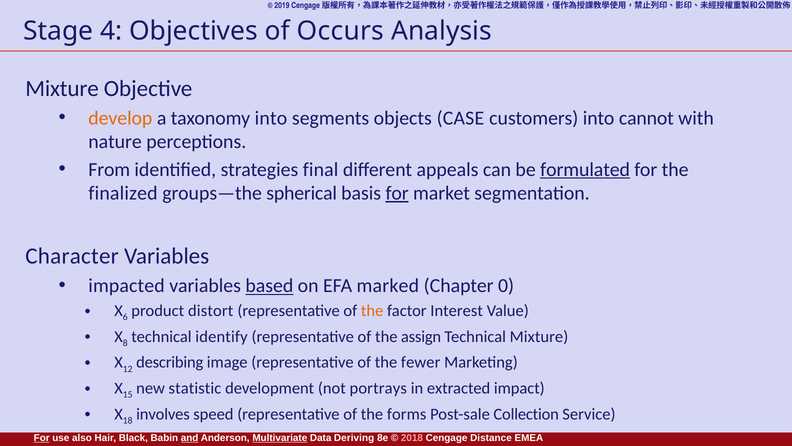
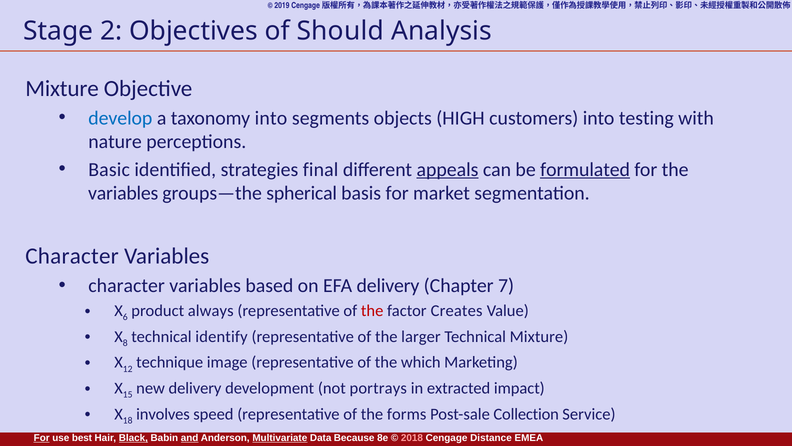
4: 4 -> 2 (111, 31)
Occurs: Occurs -> Should (340, 31)
develop colour: orange -> blue (120, 118)
CASE: CASE -> HIGH (460, 118)
cannot: cannot -> testing (646, 118)
From: From -> Basic (109, 169)
appeals underline: none -> present (447, 169)
finalized: finalized -> variables (123, 193)
for underline: present -> none (397, 193)
impacted: impacted -> character (127, 286)
based underline: present -> none (269, 286)
EFA marked: marked -> delivery (388, 286)
0: 0 -> 7 (506, 286)
distort: distort -> always (211, 310)
the colour: orange -> red (372, 310)
Interest: Interest -> Creates (457, 310)
assign: assign -> larger (421, 336)
describing: describing -> technique (170, 362)
fewer: fewer -> which (421, 362)
new statistic: statistic -> delivery (195, 388)
also: also -> best (82, 438)
Black underline: none -> present (133, 438)
Deriving: Deriving -> Because (354, 438)
